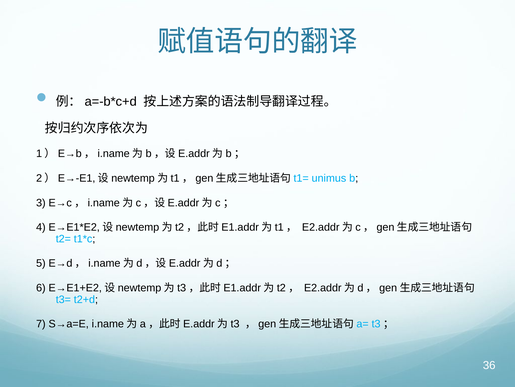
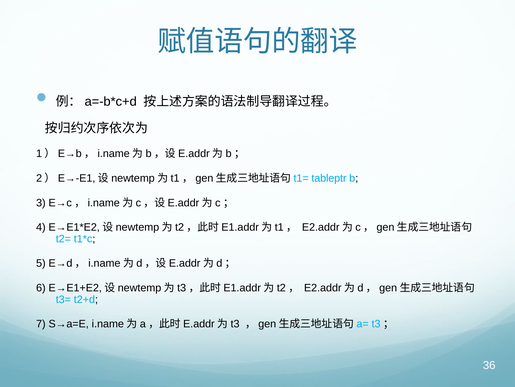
unimus: unimus -> tableptr (329, 178)
